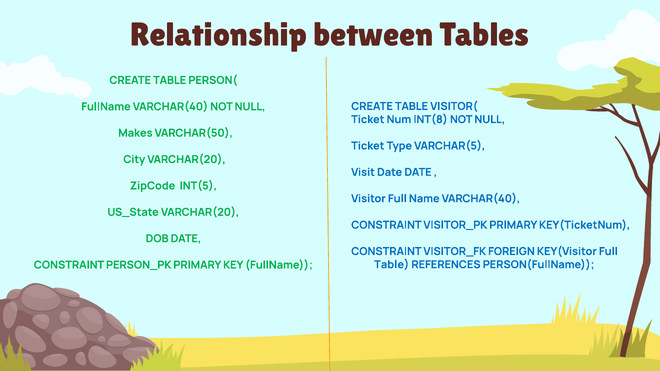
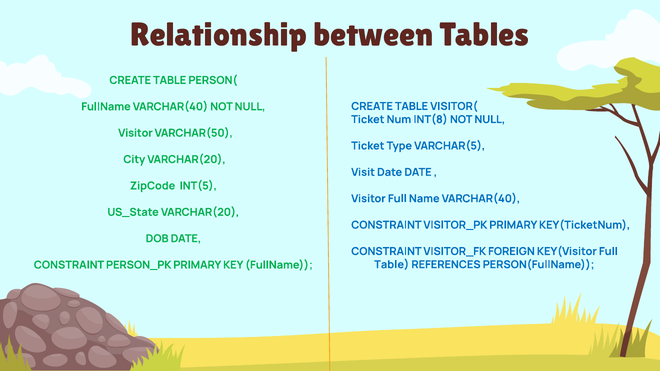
Makes: Makes -> Visitor (135, 133)
